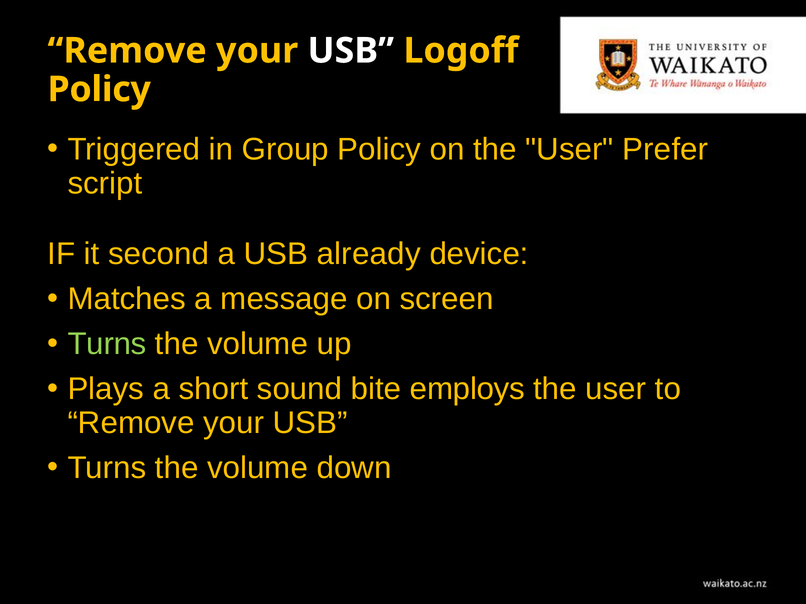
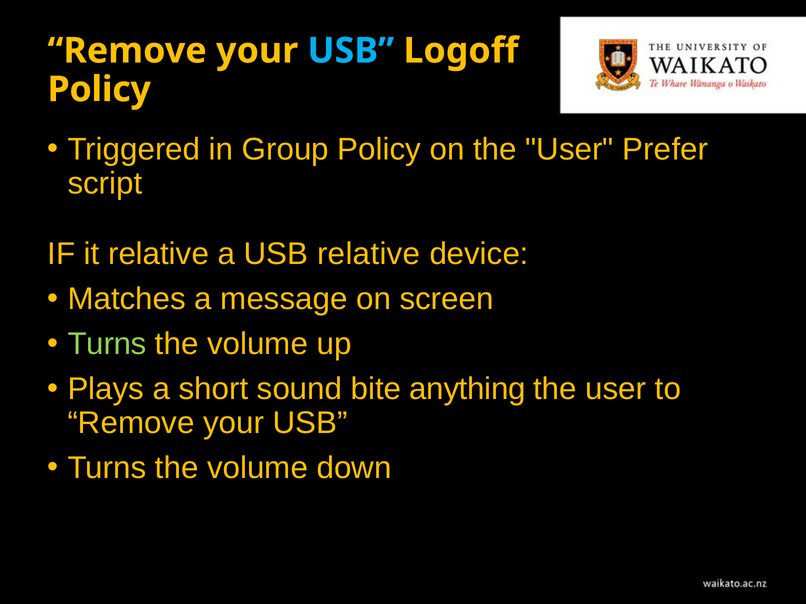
USB colour: white -> light blue (351, 51)
it second: second -> relative (159, 254)
USB already: already -> relative (369, 254)
employs: employs -> anything (467, 389)
